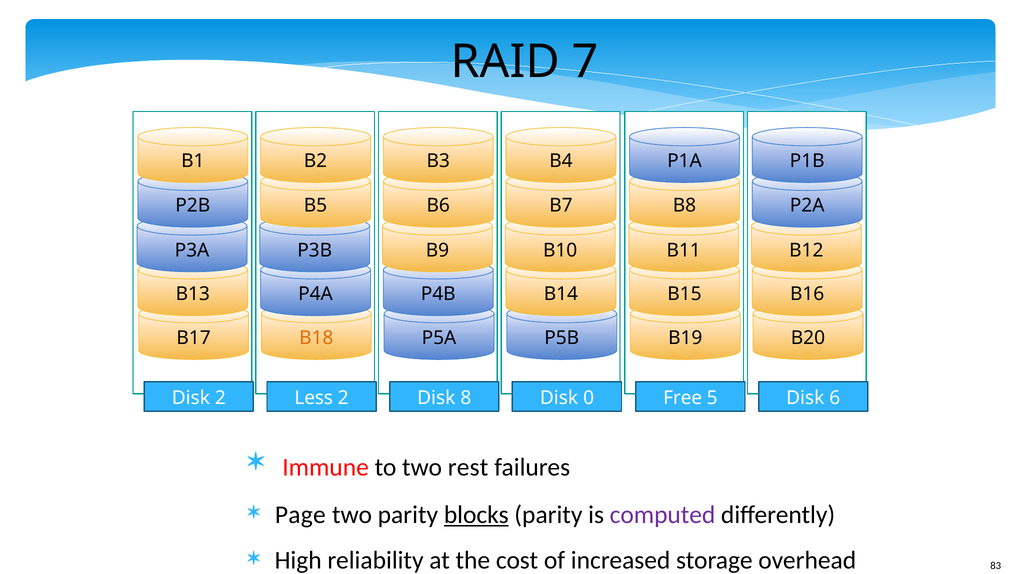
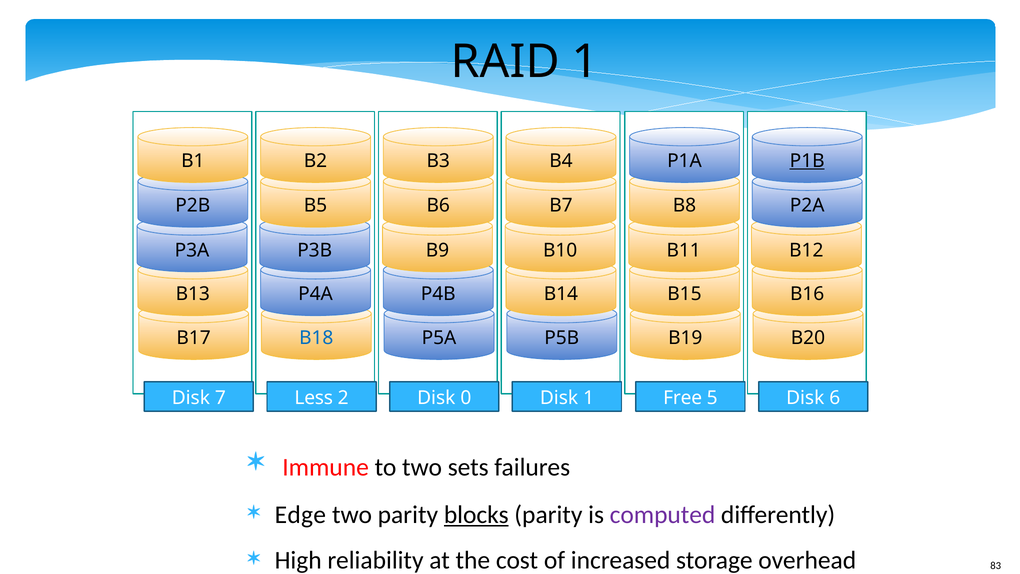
RAID 7: 7 -> 1 (585, 62)
P1B underline: none -> present (807, 161)
B18 colour: orange -> blue (316, 338)
Disk 2: 2 -> 7 (220, 398)
8: 8 -> 0 (466, 398)
Disk 0: 0 -> 1 (589, 398)
rest: rest -> sets (468, 467)
Page: Page -> Edge (300, 514)
